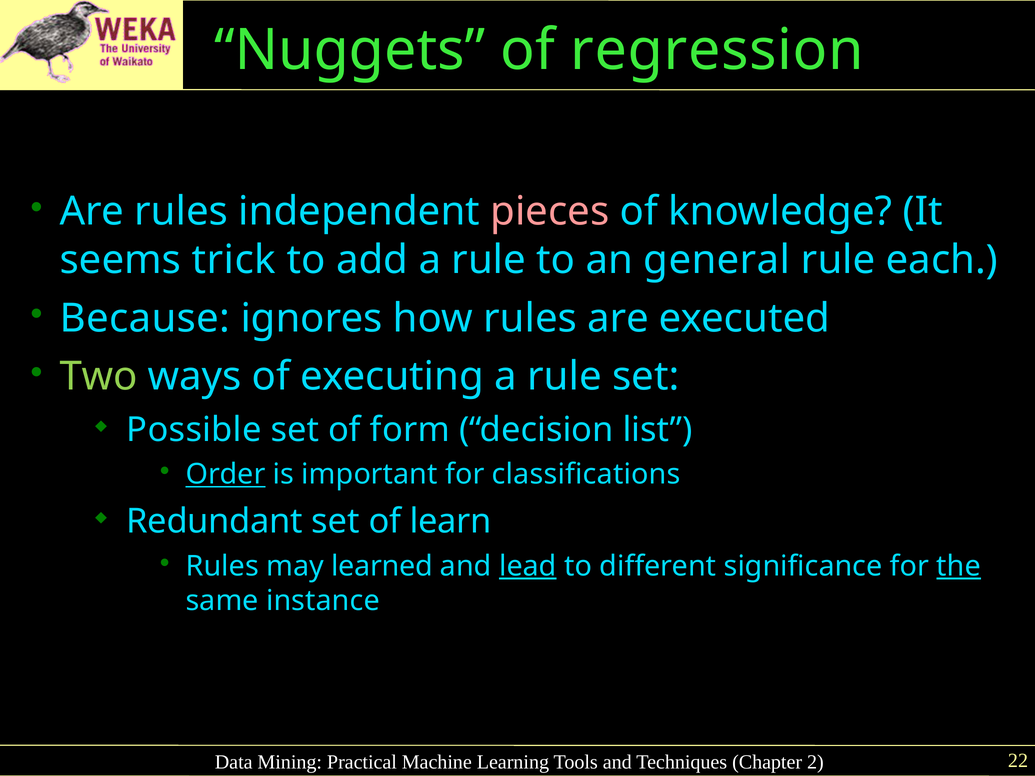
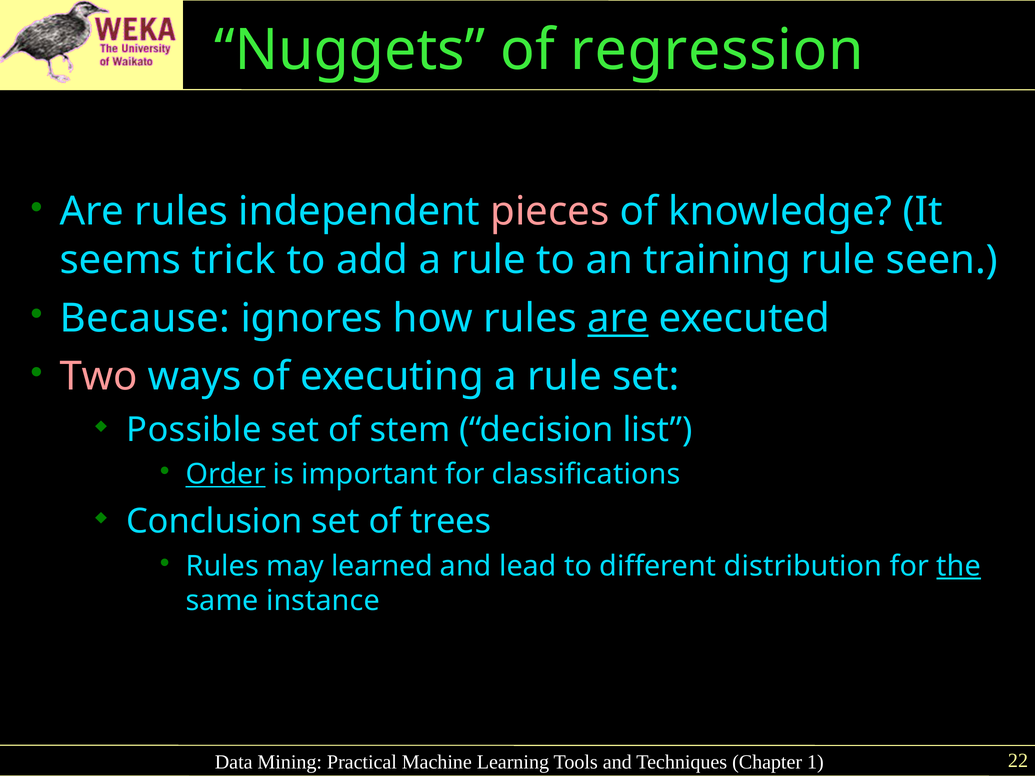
general: general -> training (717, 260)
each: each -> seen (942, 260)
are underline: none -> present (618, 318)
Two colour: light green -> pink (99, 377)
form: form -> stem (410, 430)
Redundant: Redundant -> Conclusion (214, 522)
learn: learn -> trees (451, 522)
lead underline: present -> none (528, 566)
significance: significance -> distribution (803, 566)
2: 2 -> 1 (815, 763)
